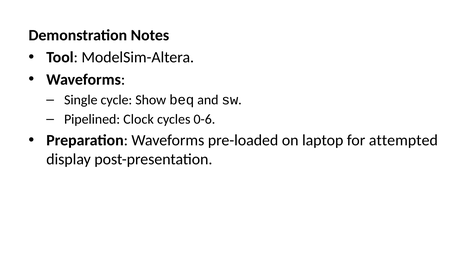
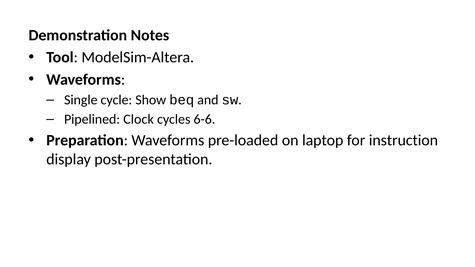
0-6: 0-6 -> 6-6 (204, 119)
attempted: attempted -> instruction (403, 141)
